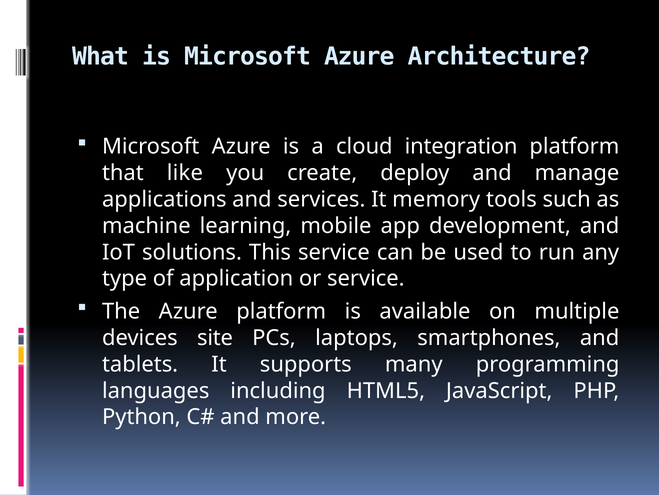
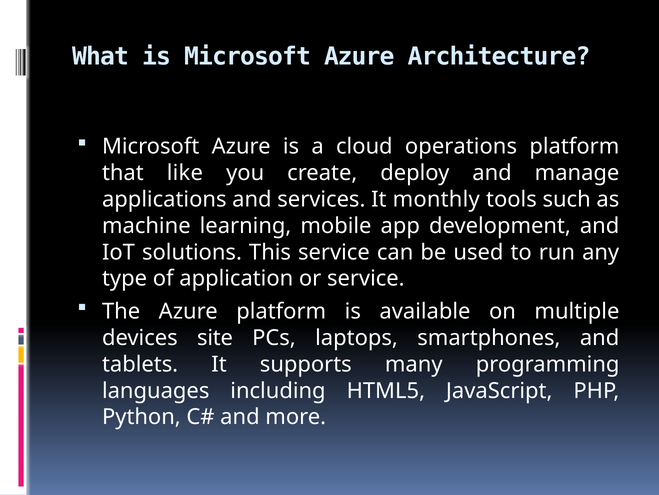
integration: integration -> operations (461, 146)
memory: memory -> monthly (436, 199)
